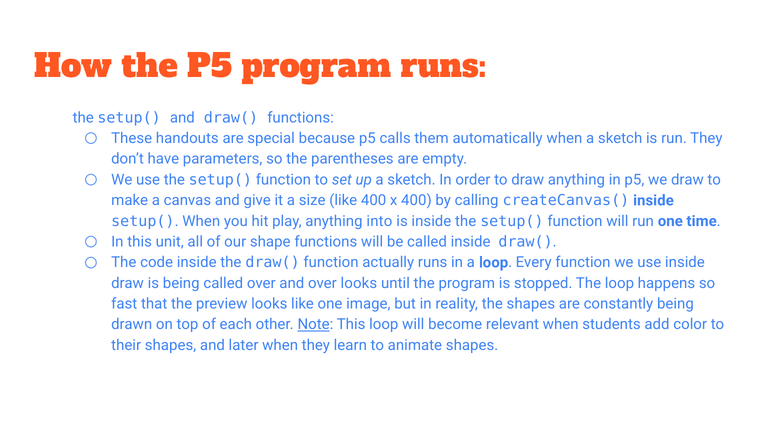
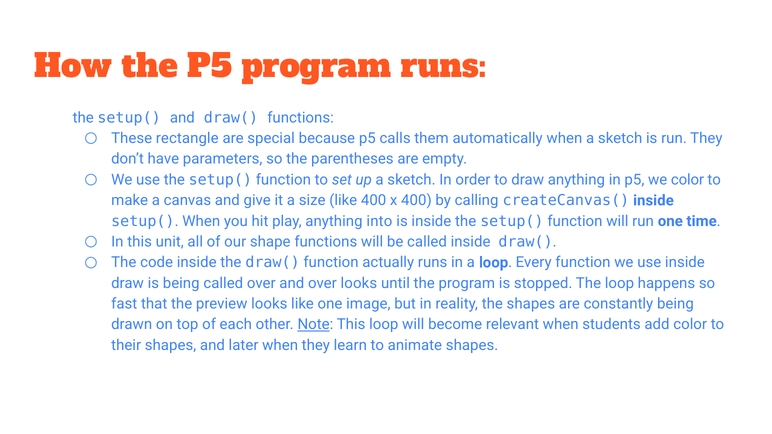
handouts: handouts -> rectangle (187, 138)
we draw: draw -> color (687, 180)
